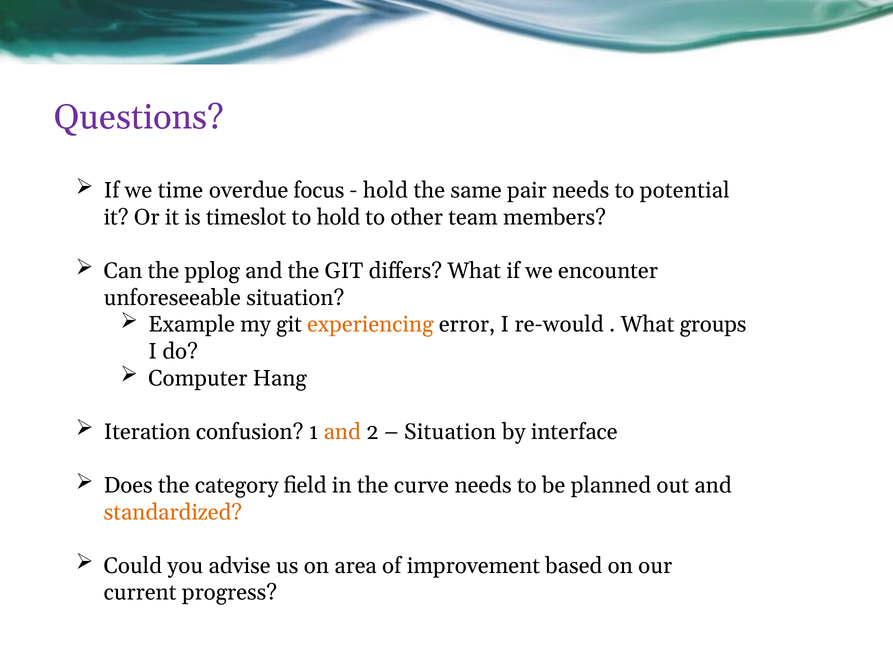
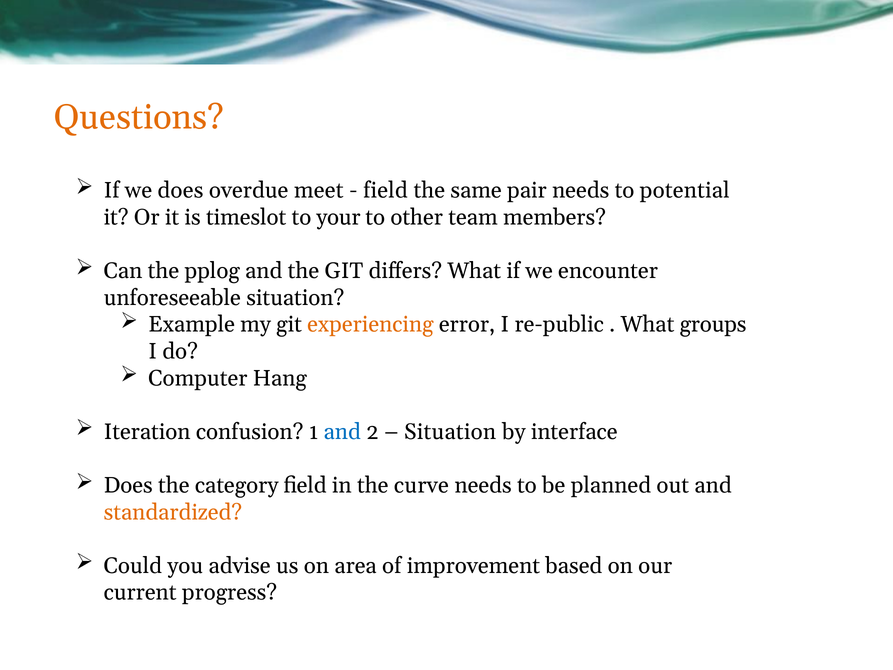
Questions colour: purple -> orange (139, 117)
we time: time -> does (180, 190)
focus: focus -> meet (319, 190)
hold: hold -> field (385, 190)
to hold: hold -> your (338, 217)
re-would: re-would -> re-public (559, 324)
and colour: orange -> blue (342, 432)
